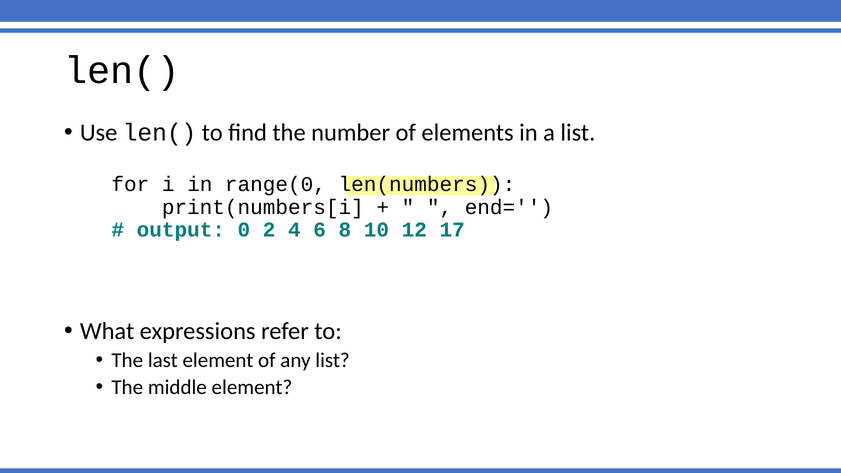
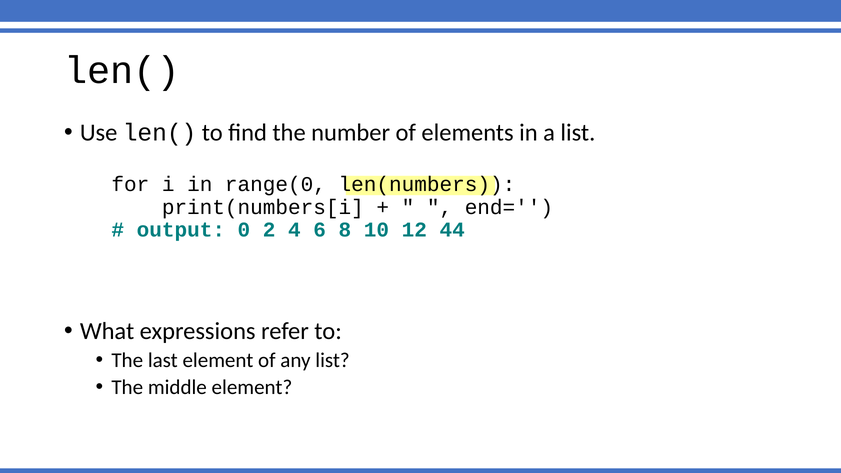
17: 17 -> 44 (452, 230)
